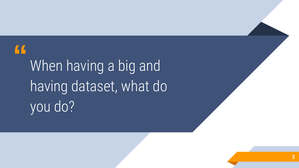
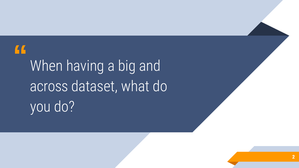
having: having -> across (49, 86)
